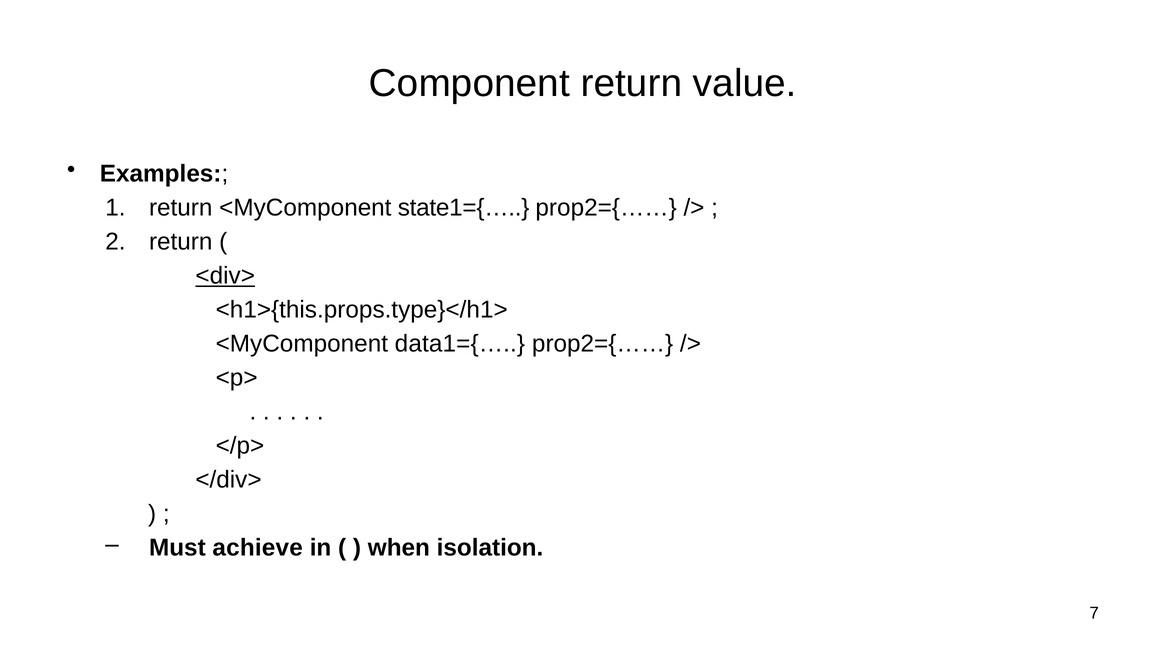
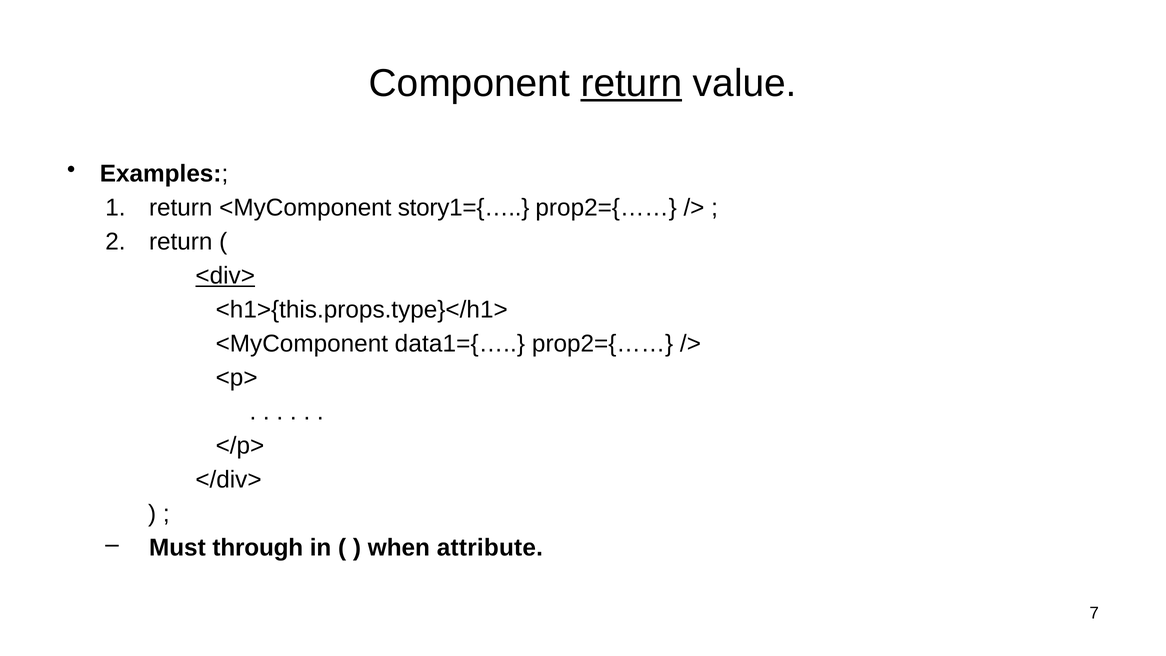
return underline: none -> present (631, 84)
state1={…: state1={… -> story1={… (464, 208)
achieve: achieve -> through (258, 548)
isolation: isolation -> attribute (490, 548)
